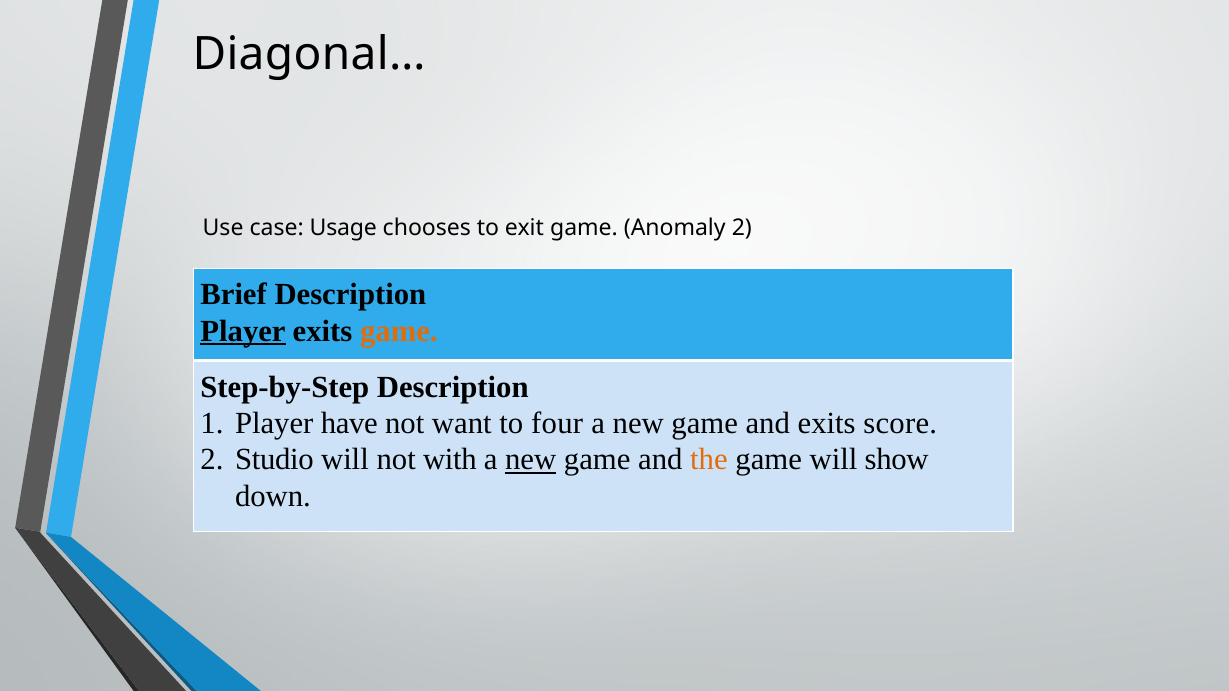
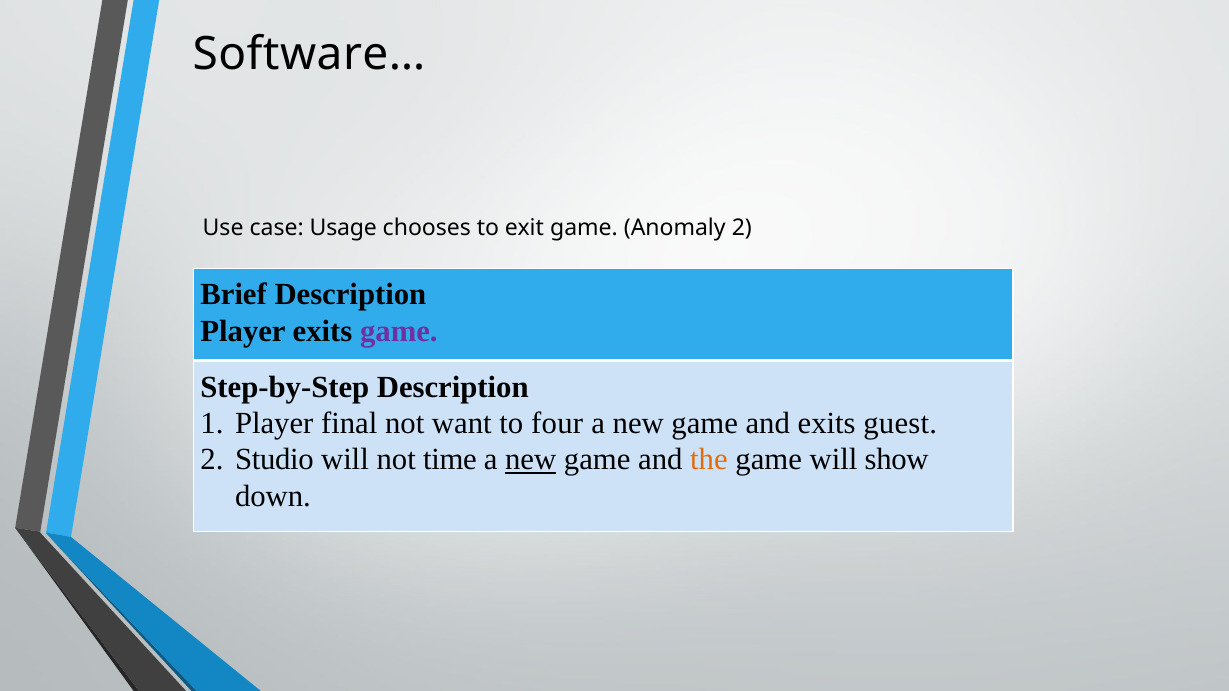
Diagonal…: Diagonal… -> Software… (309, 55)
Player underline: present -> none (243, 331)
game colour: orange -> purple (399, 331)
have: have -> final (349, 424)
score: score -> guest (900, 424)
with: with -> time (450, 460)
